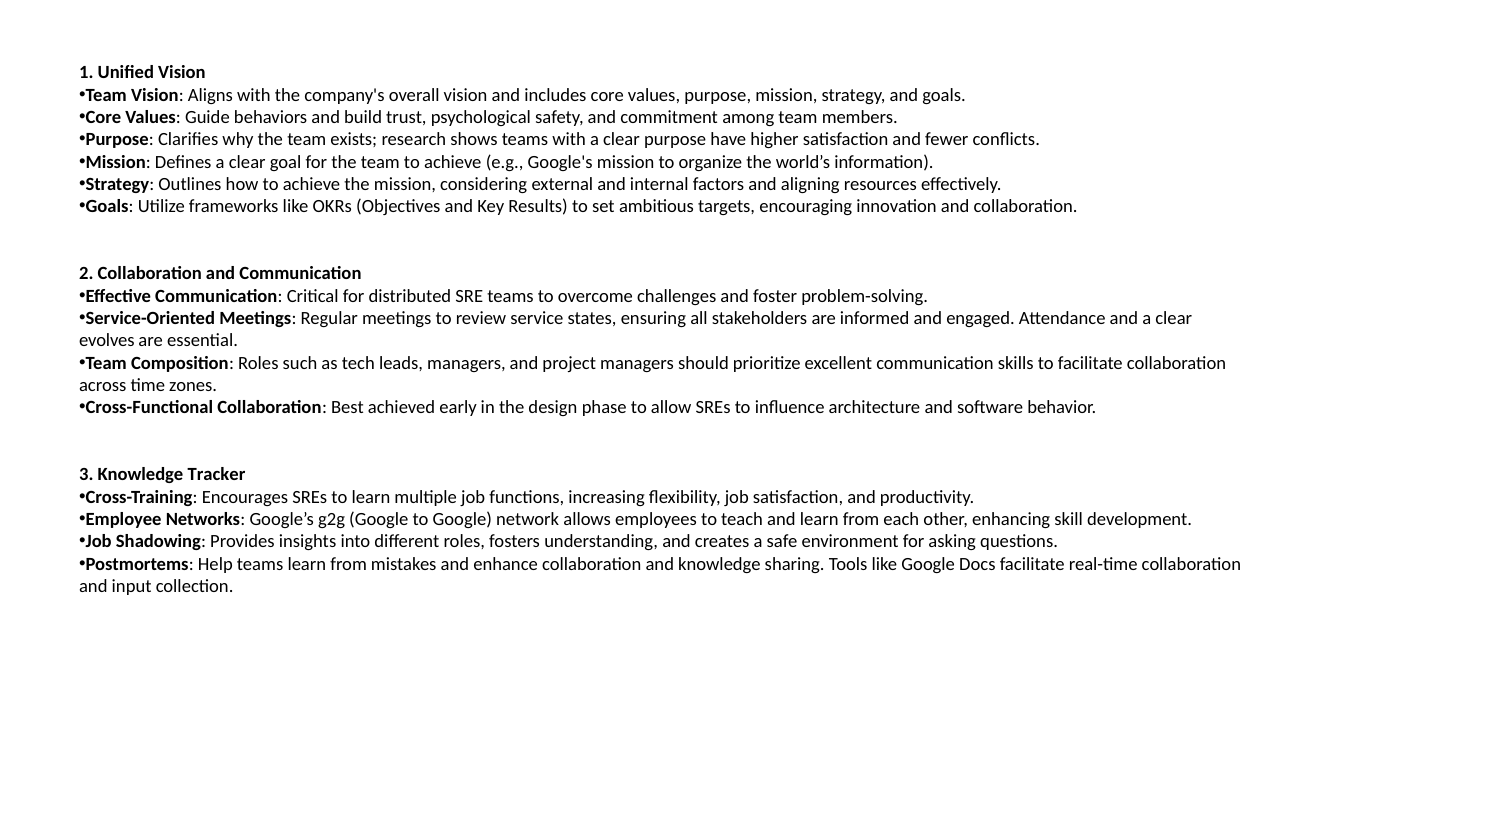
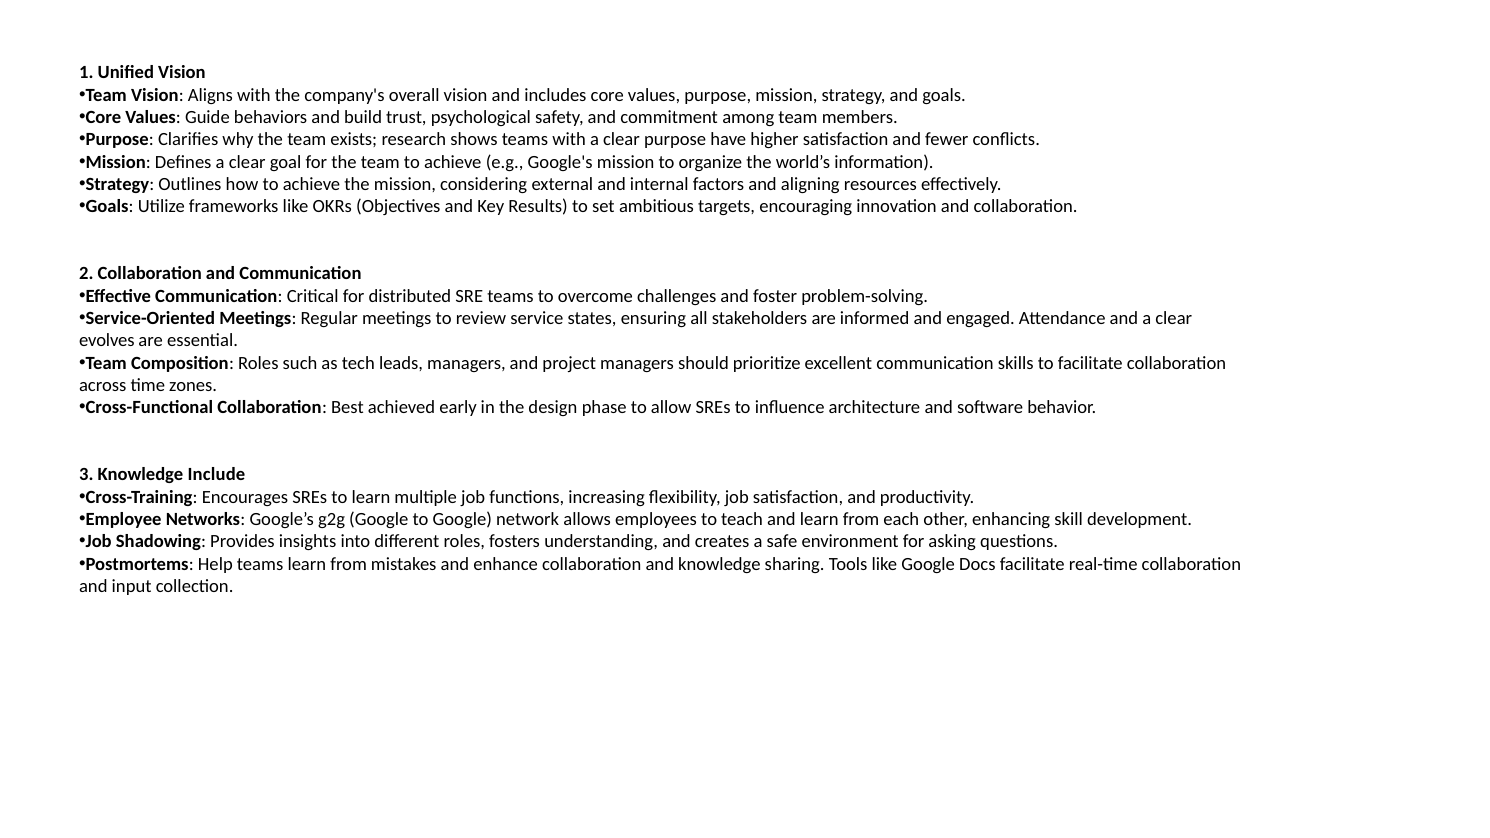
Tracker: Tracker -> Include (216, 475)
